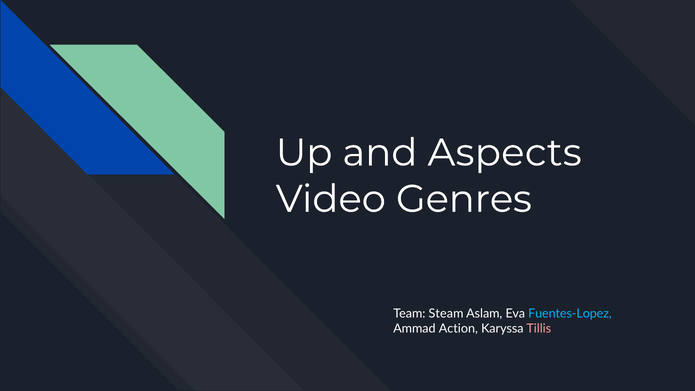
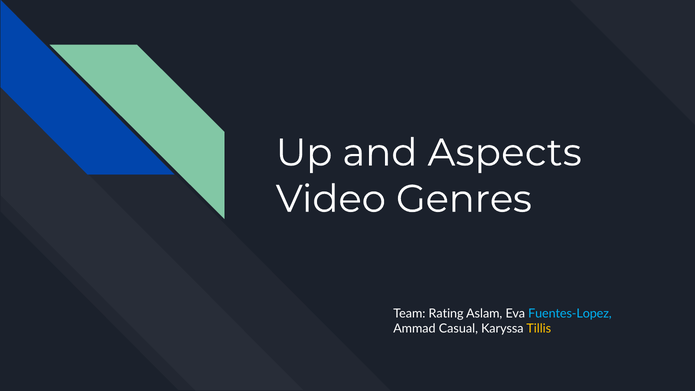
Steam: Steam -> Rating (446, 314)
Action: Action -> Casual (458, 329)
Tillis colour: pink -> yellow (539, 329)
